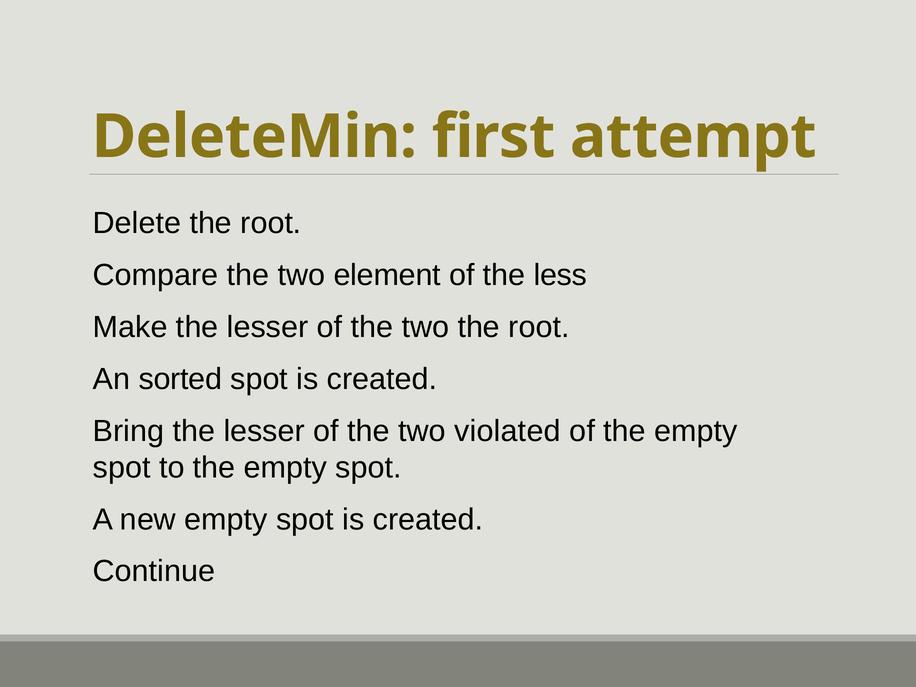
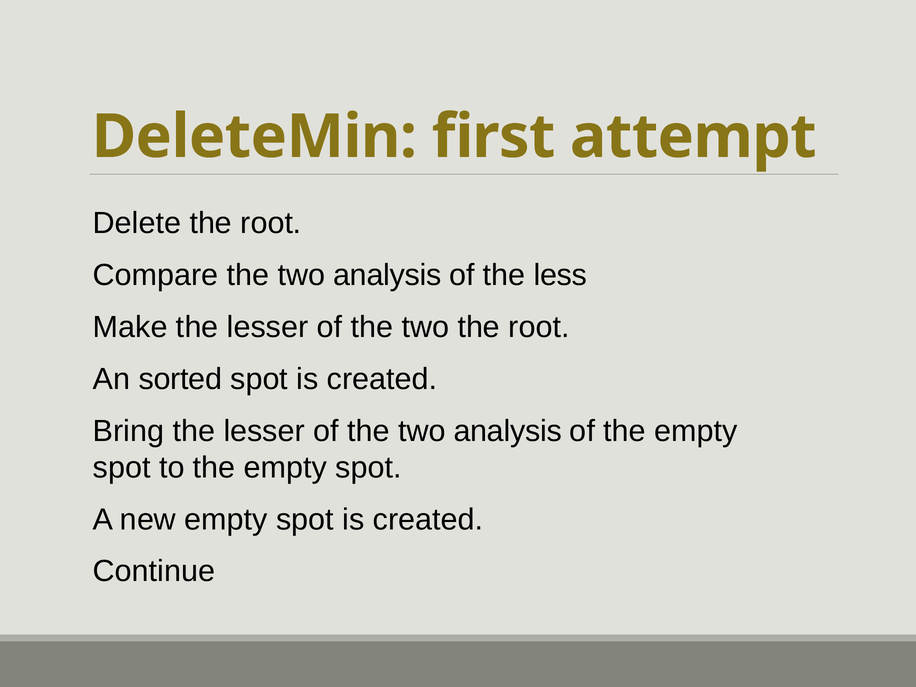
Compare the two element: element -> analysis (387, 275)
of the two violated: violated -> analysis (508, 431)
